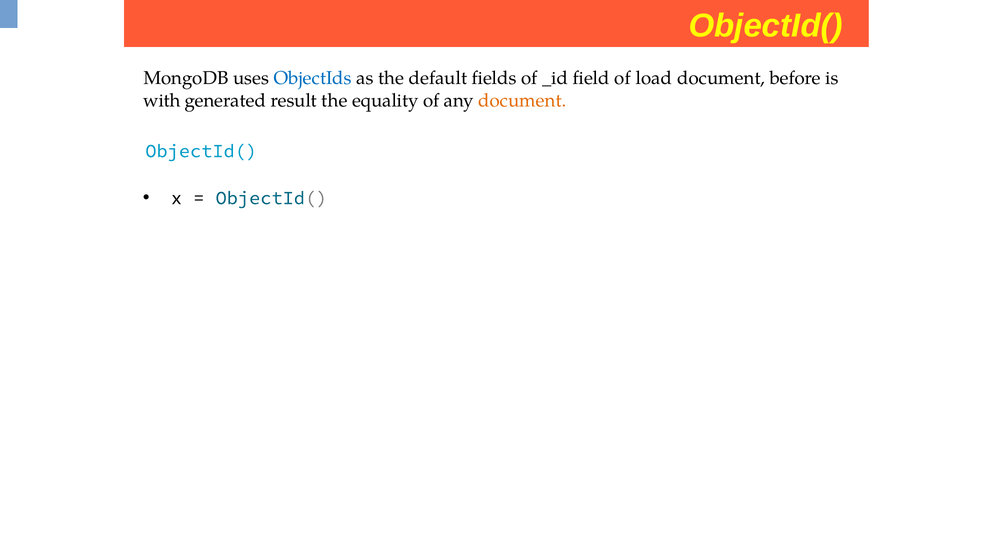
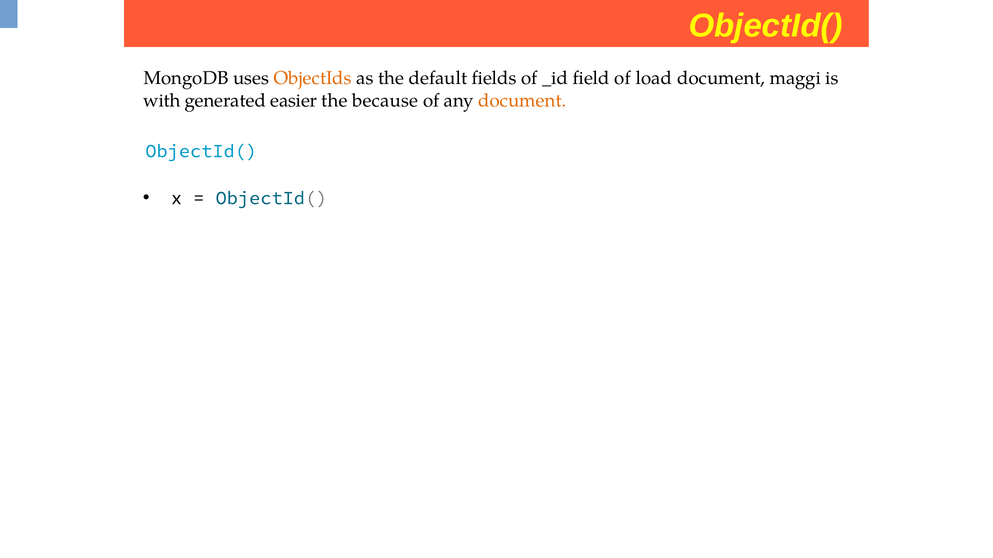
ObjectIds colour: blue -> orange (313, 78)
before: before -> maggi (795, 78)
result: result -> easier (294, 101)
equality: equality -> because (385, 101)
